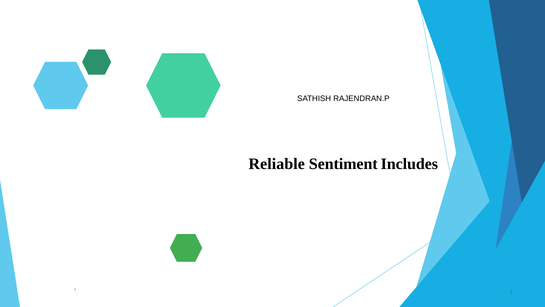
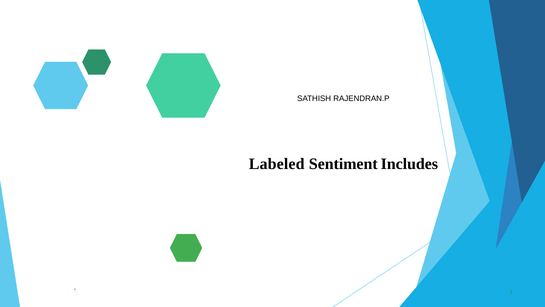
Reliable: Reliable -> Labeled (277, 164)
